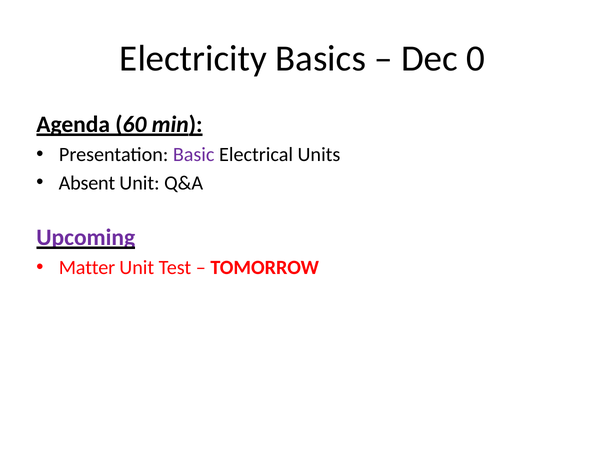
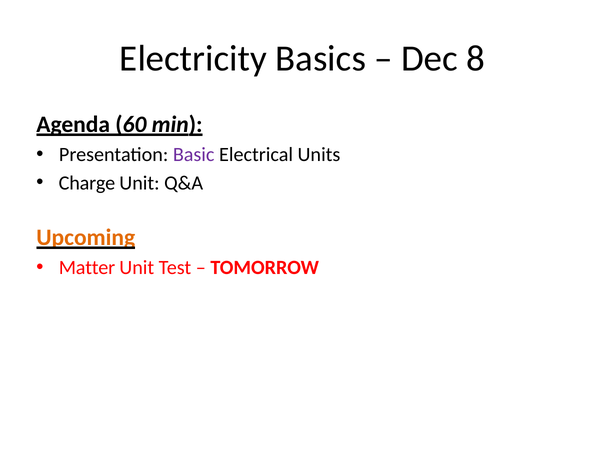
0: 0 -> 8 (476, 59)
Absent: Absent -> Charge (87, 183)
Upcoming colour: purple -> orange (86, 238)
